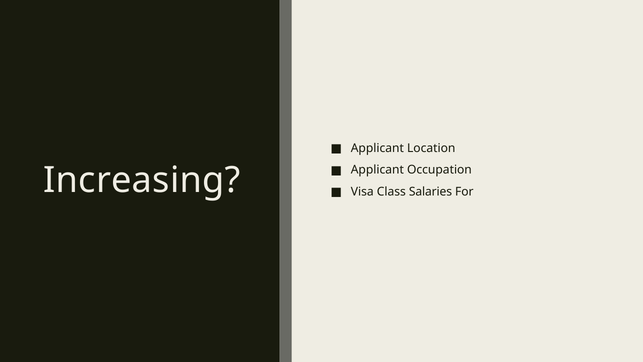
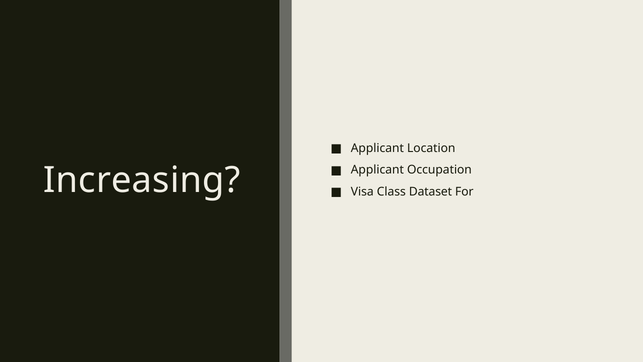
Salaries: Salaries -> Dataset (430, 191)
